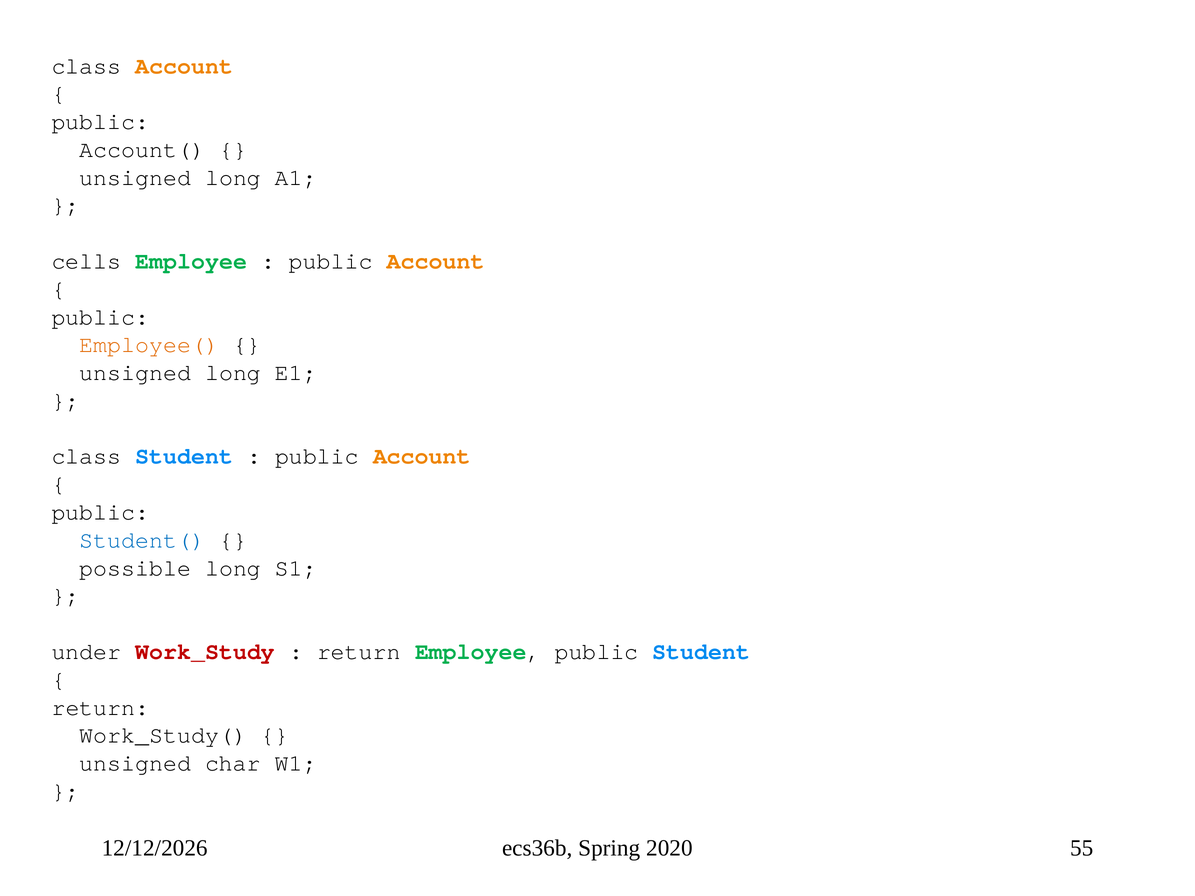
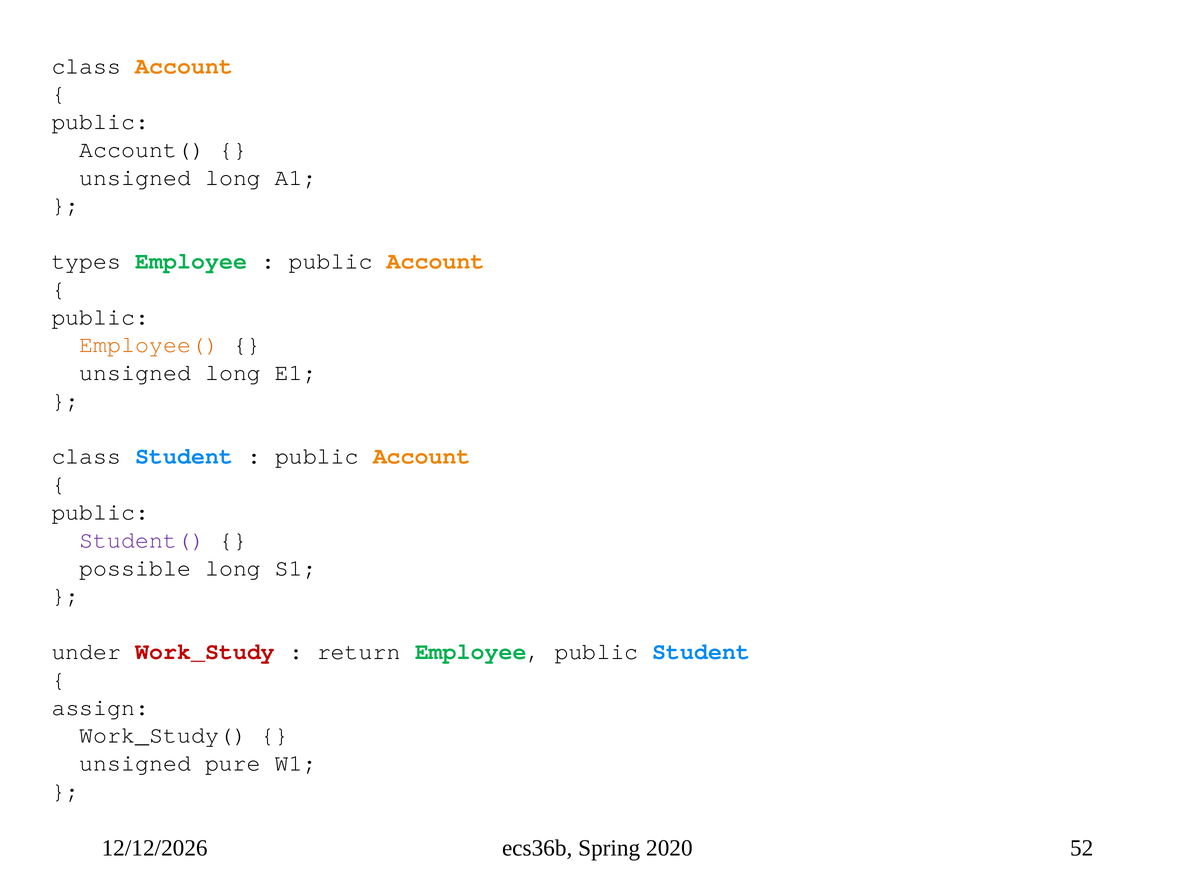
cells: cells -> types (86, 261)
Student( colour: blue -> purple (142, 540)
return: return -> assign (100, 708)
char: char -> pure (233, 763)
55: 55 -> 52 (1082, 848)
